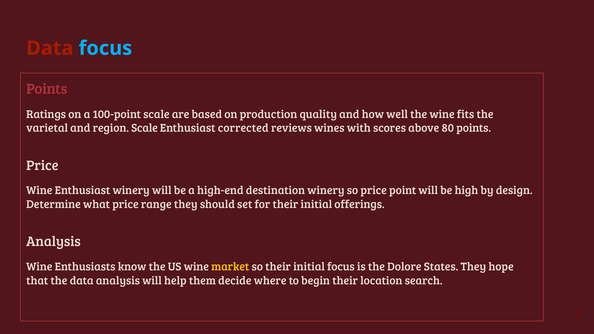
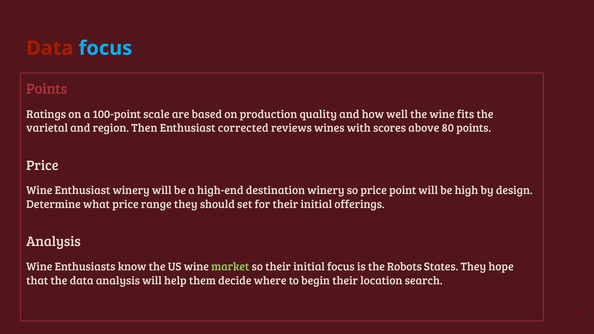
region Scale: Scale -> Then (144, 128)
market colour: yellow -> light green (230, 267)
Dolore: Dolore -> Robots (404, 267)
